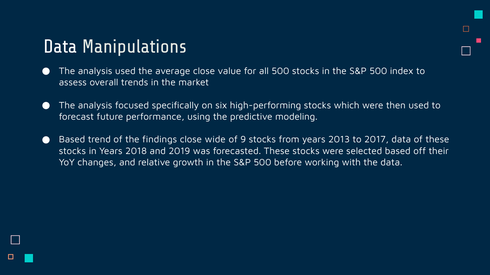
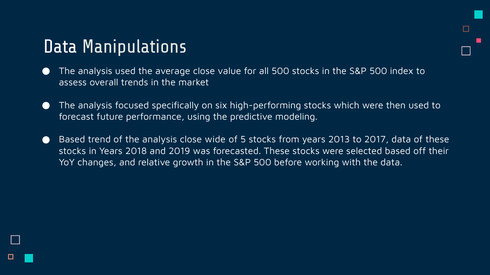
of the findings: findings -> analysis (160, 140)
9: 9 -> 5 (243, 140)
